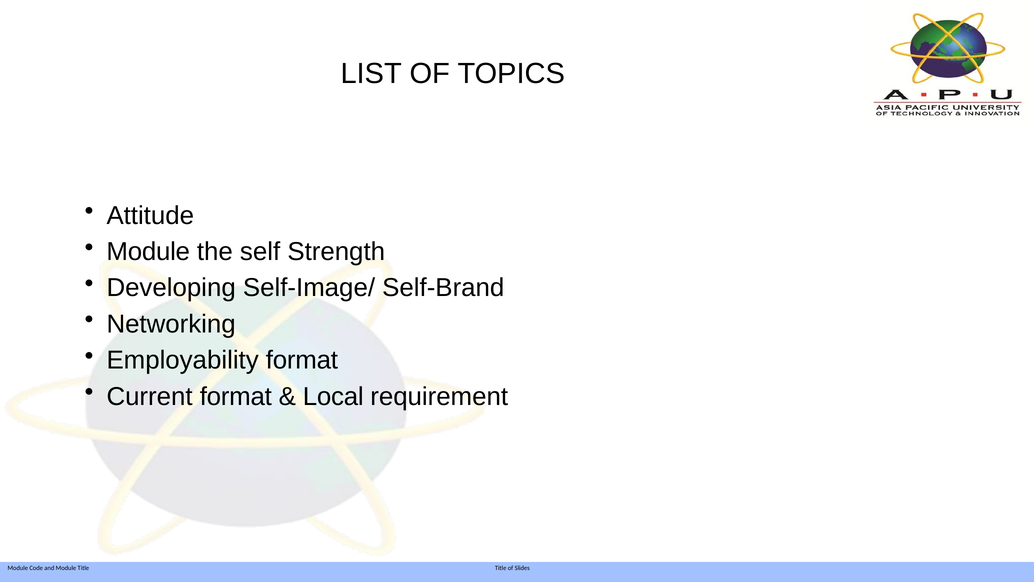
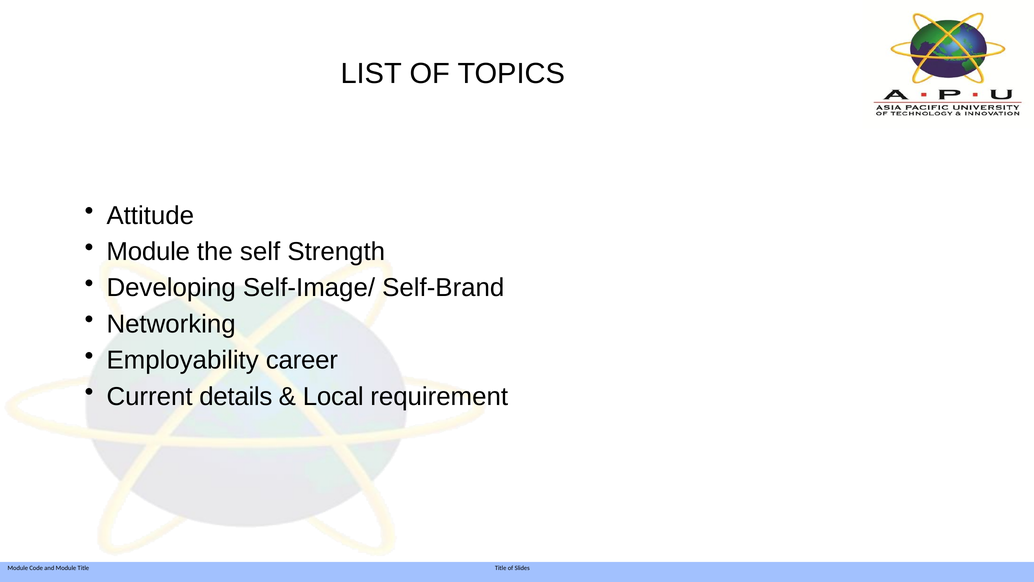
Employability format: format -> career (302, 360)
Current format: format -> details (236, 396)
